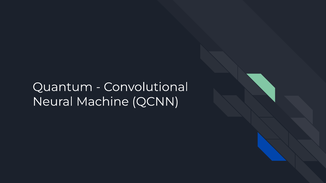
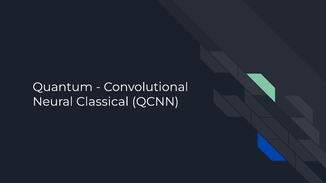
Machine: Machine -> Classical (102, 102)
